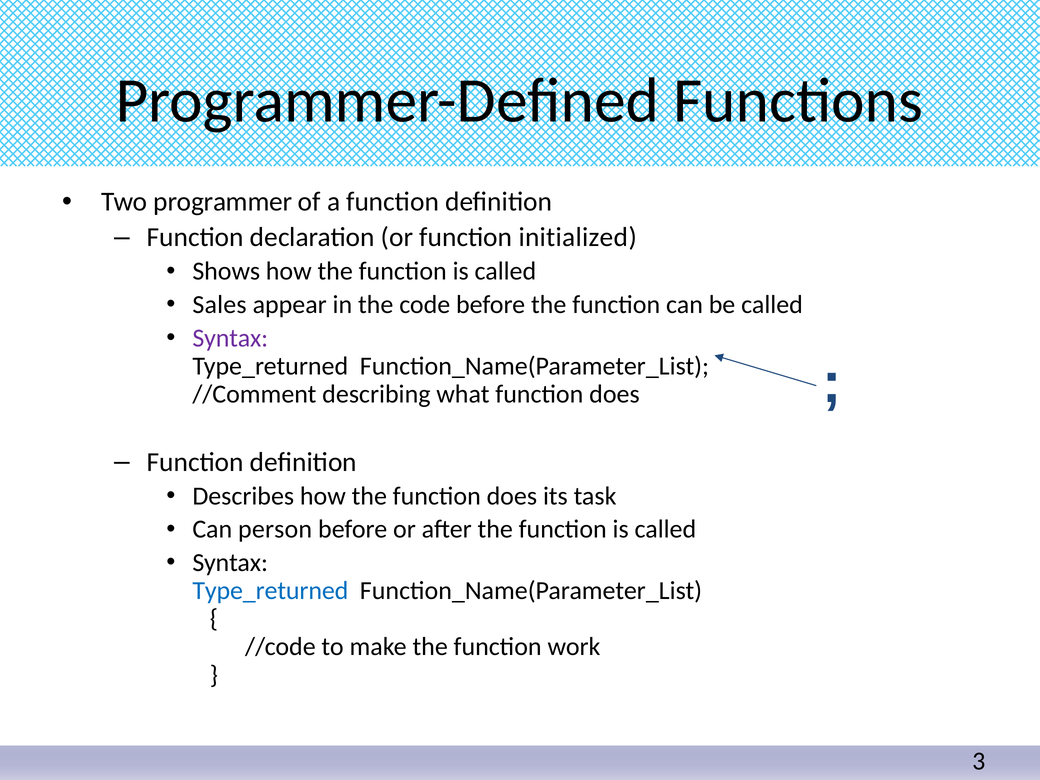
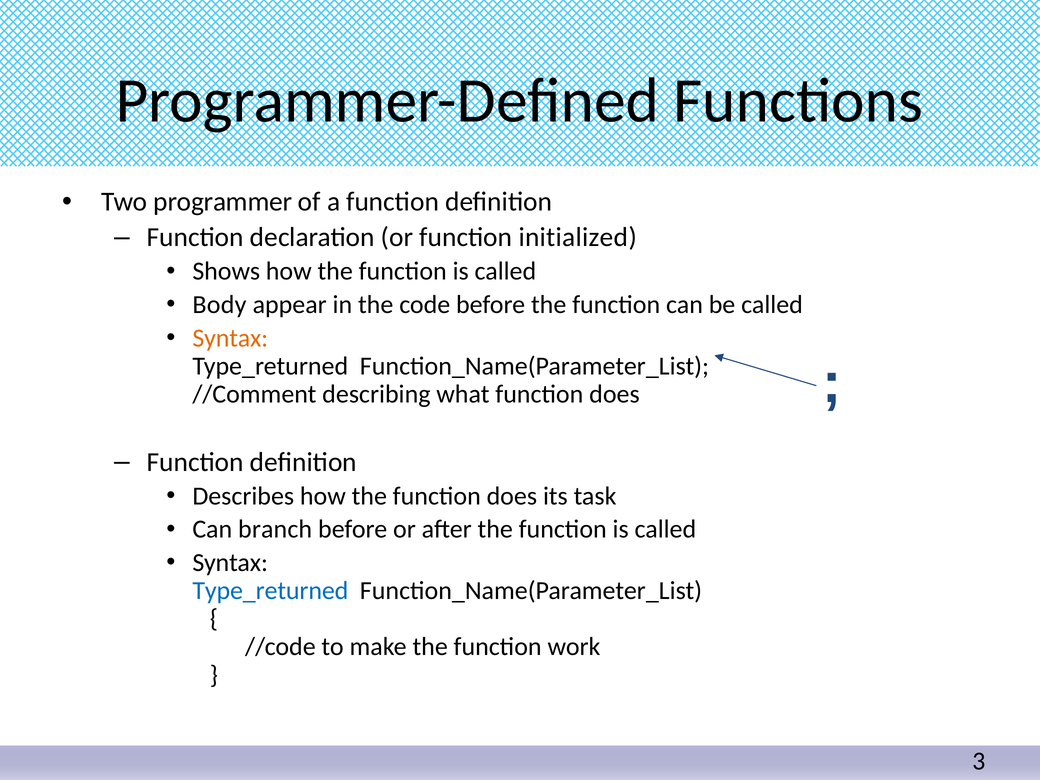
Sales: Sales -> Body (219, 305)
Syntax colour: purple -> orange (230, 338)
person: person -> branch (275, 529)
